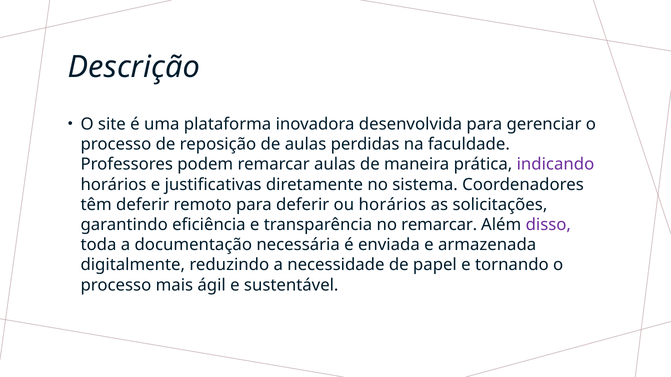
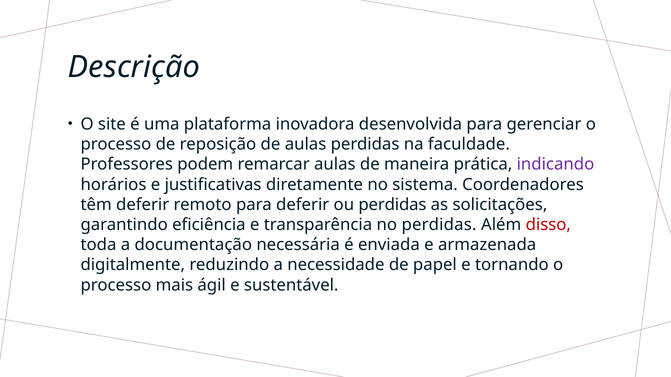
ou horários: horários -> perdidas (392, 205)
no remarcar: remarcar -> perdidas (439, 225)
disso colour: purple -> red (548, 225)
